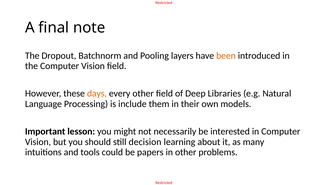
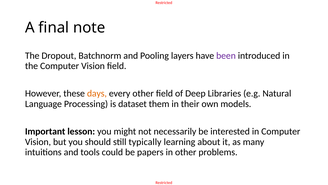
been colour: orange -> purple (226, 55)
include: include -> dataset (132, 104)
decision: decision -> typically (145, 141)
